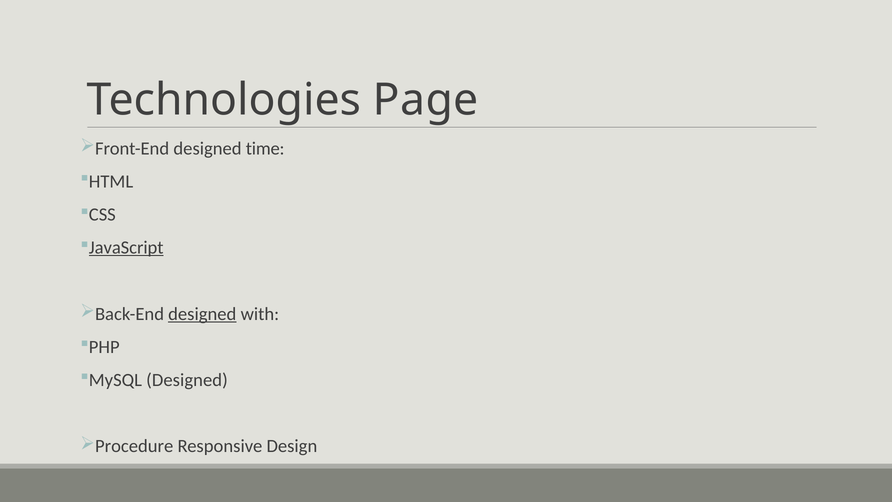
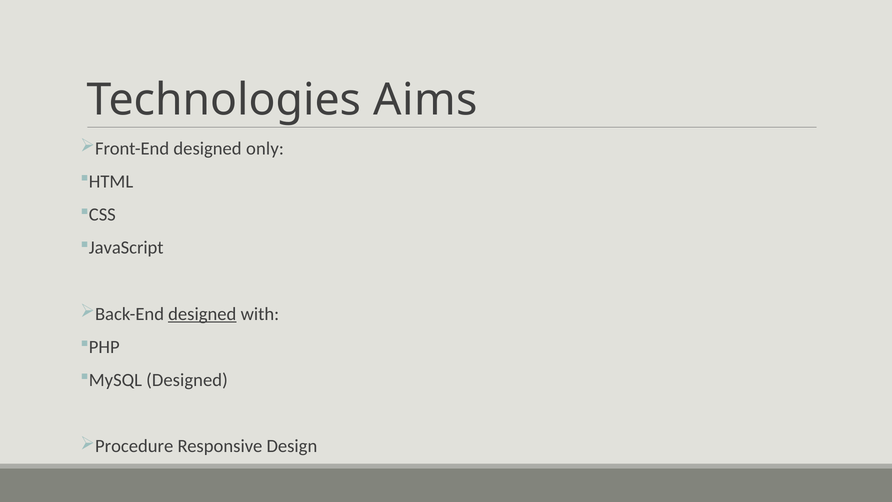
Page: Page -> Aims (426, 100)
time: time -> only (265, 148)
JavaScript underline: present -> none (126, 248)
